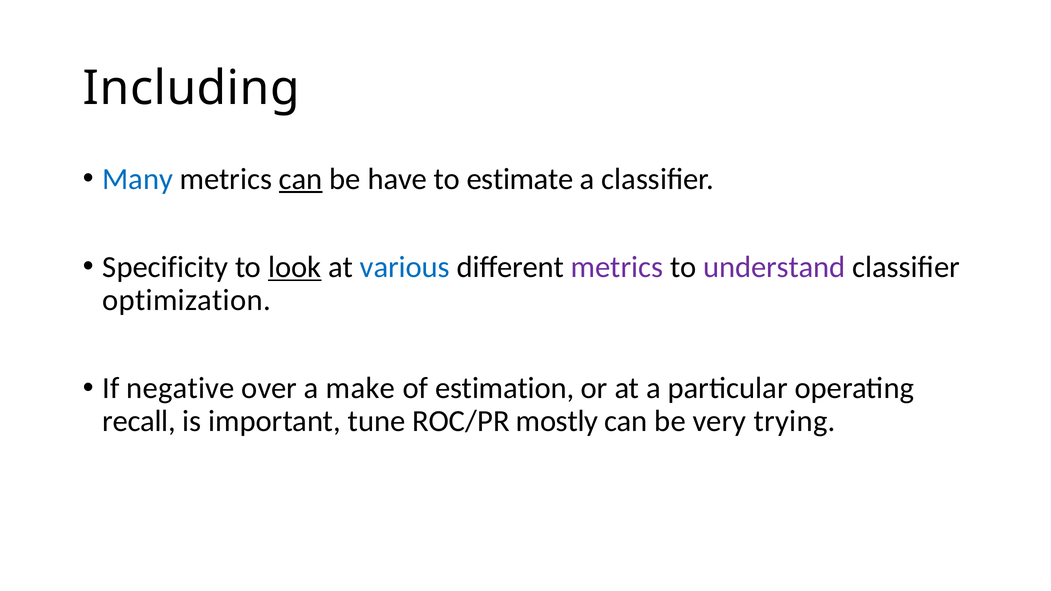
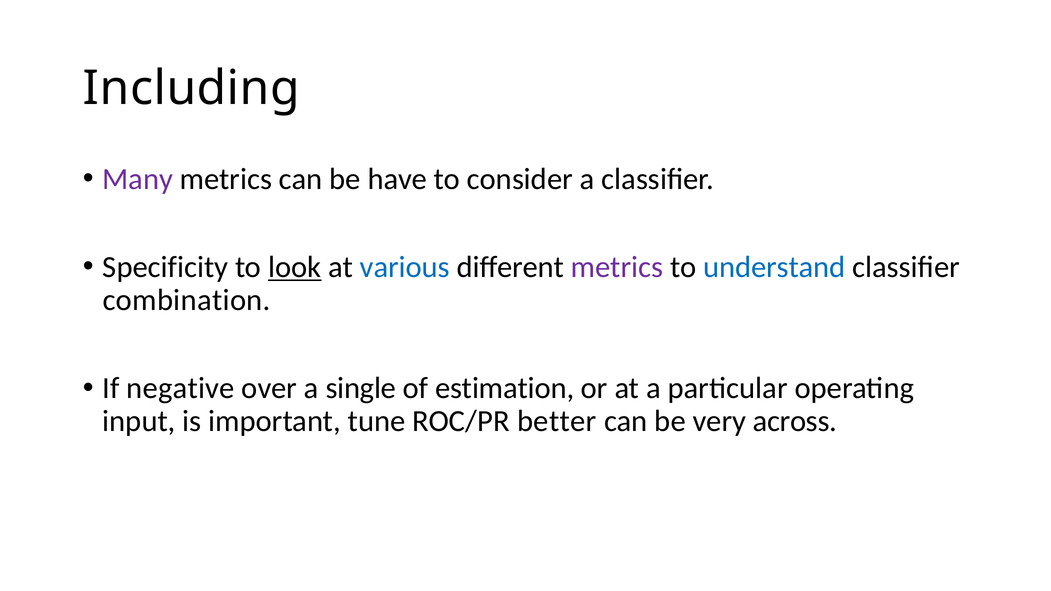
Many colour: blue -> purple (138, 179)
can underline: present -> none (301, 179)
estimate: estimate -> consider (520, 179)
understand colour: purple -> blue (774, 267)
optimization: optimization -> combination (187, 300)
make: make -> single (361, 388)
recall: recall -> input (139, 421)
mostly: mostly -> better (557, 421)
trying: trying -> across (795, 421)
